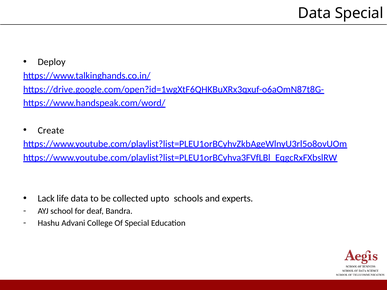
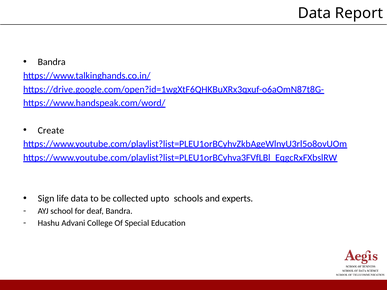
Data Special: Special -> Report (359, 13)
Deploy: Deploy -> Bandra (52, 62)
Lack: Lack -> Sign (46, 199)
